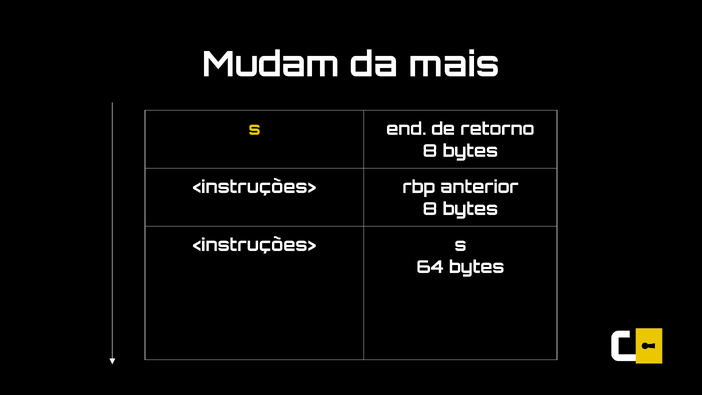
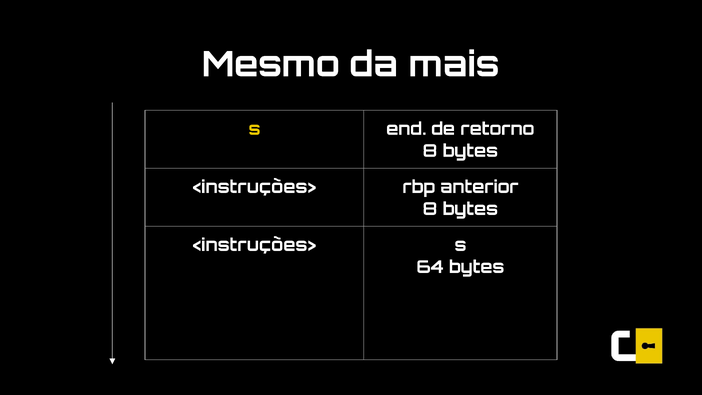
Mudam: Mudam -> Mesmo (271, 65)
